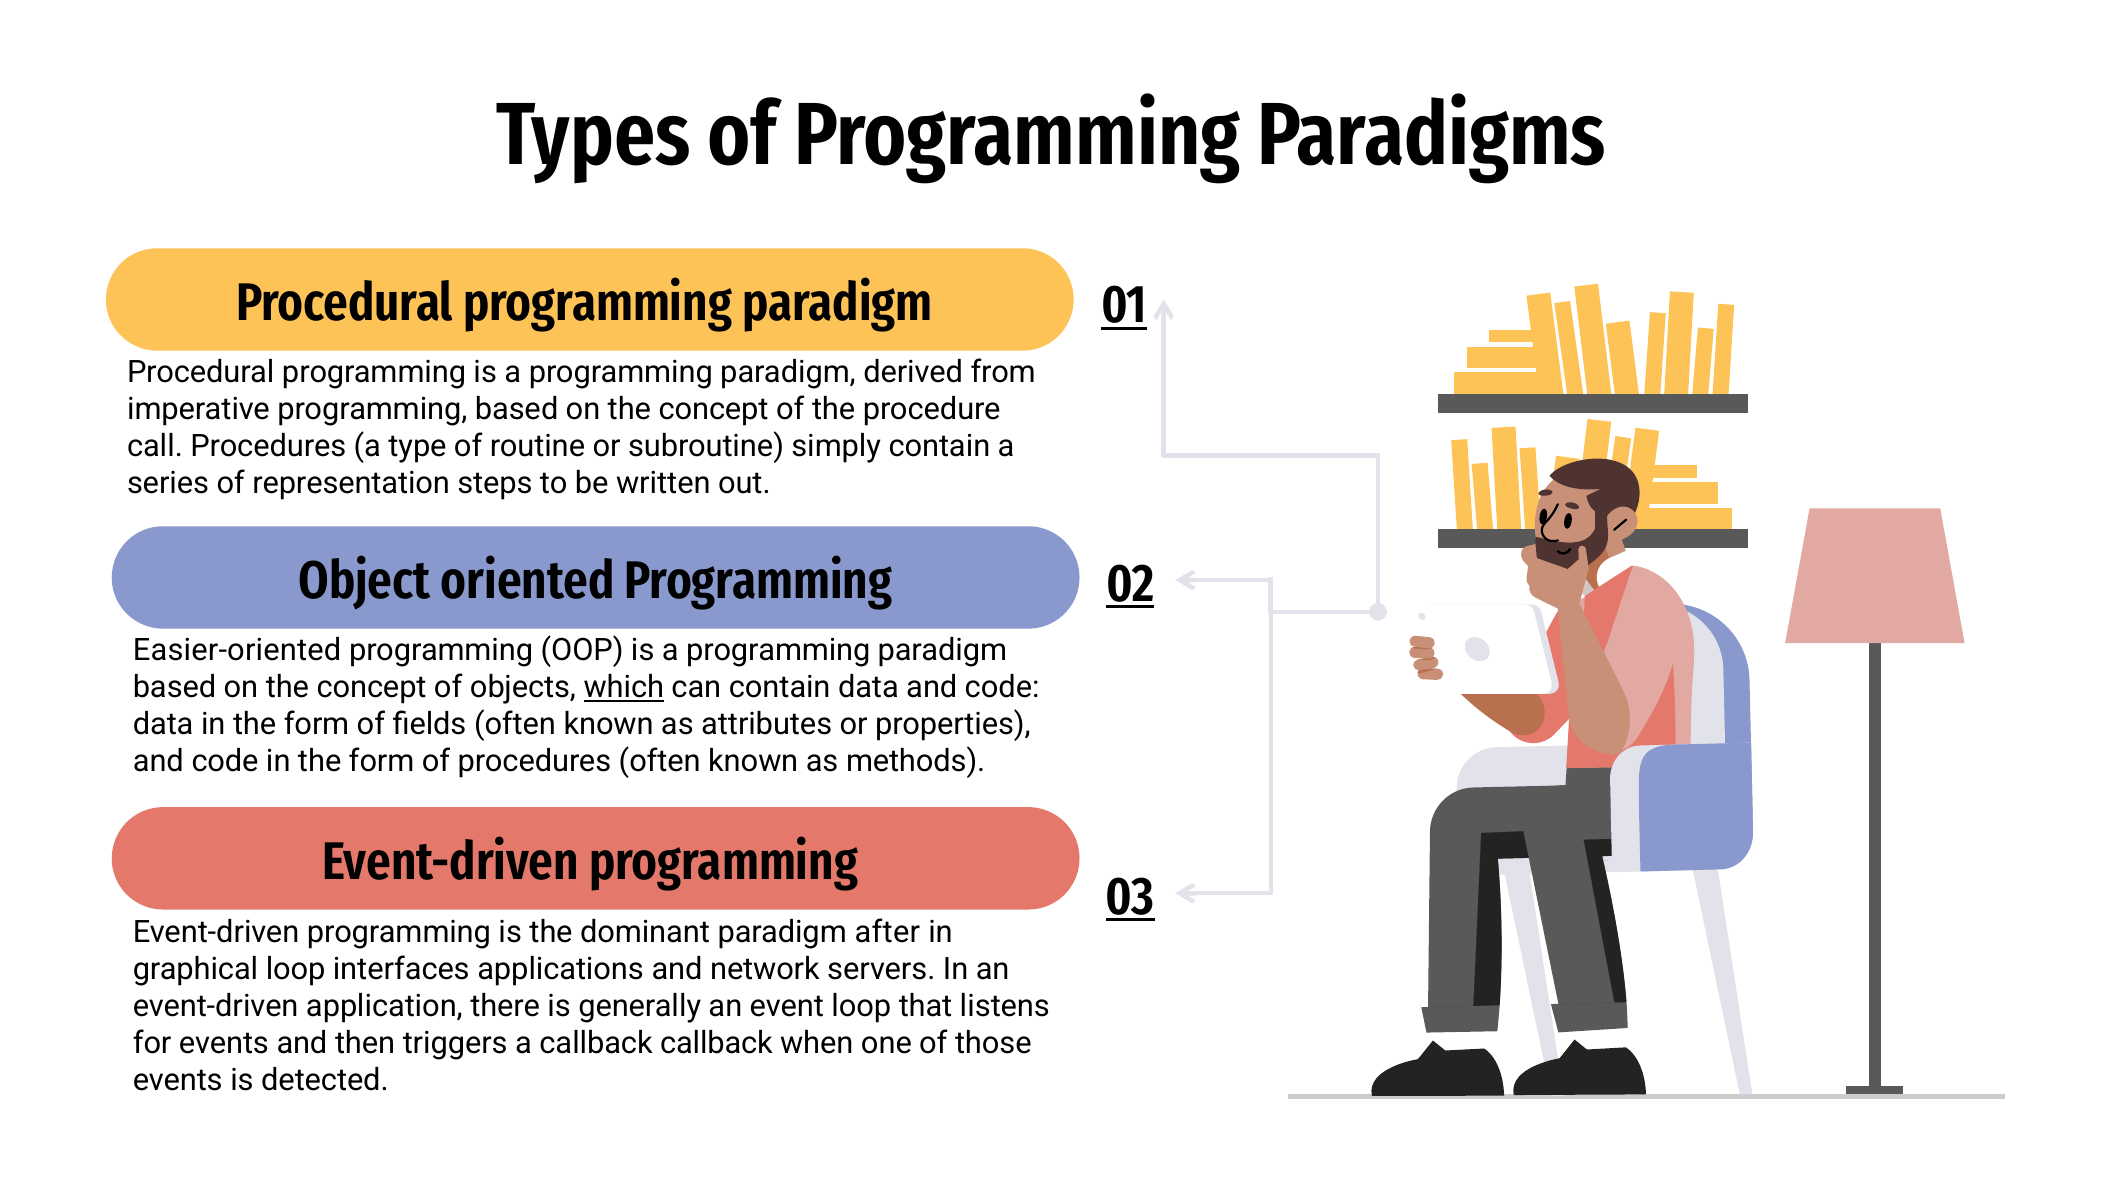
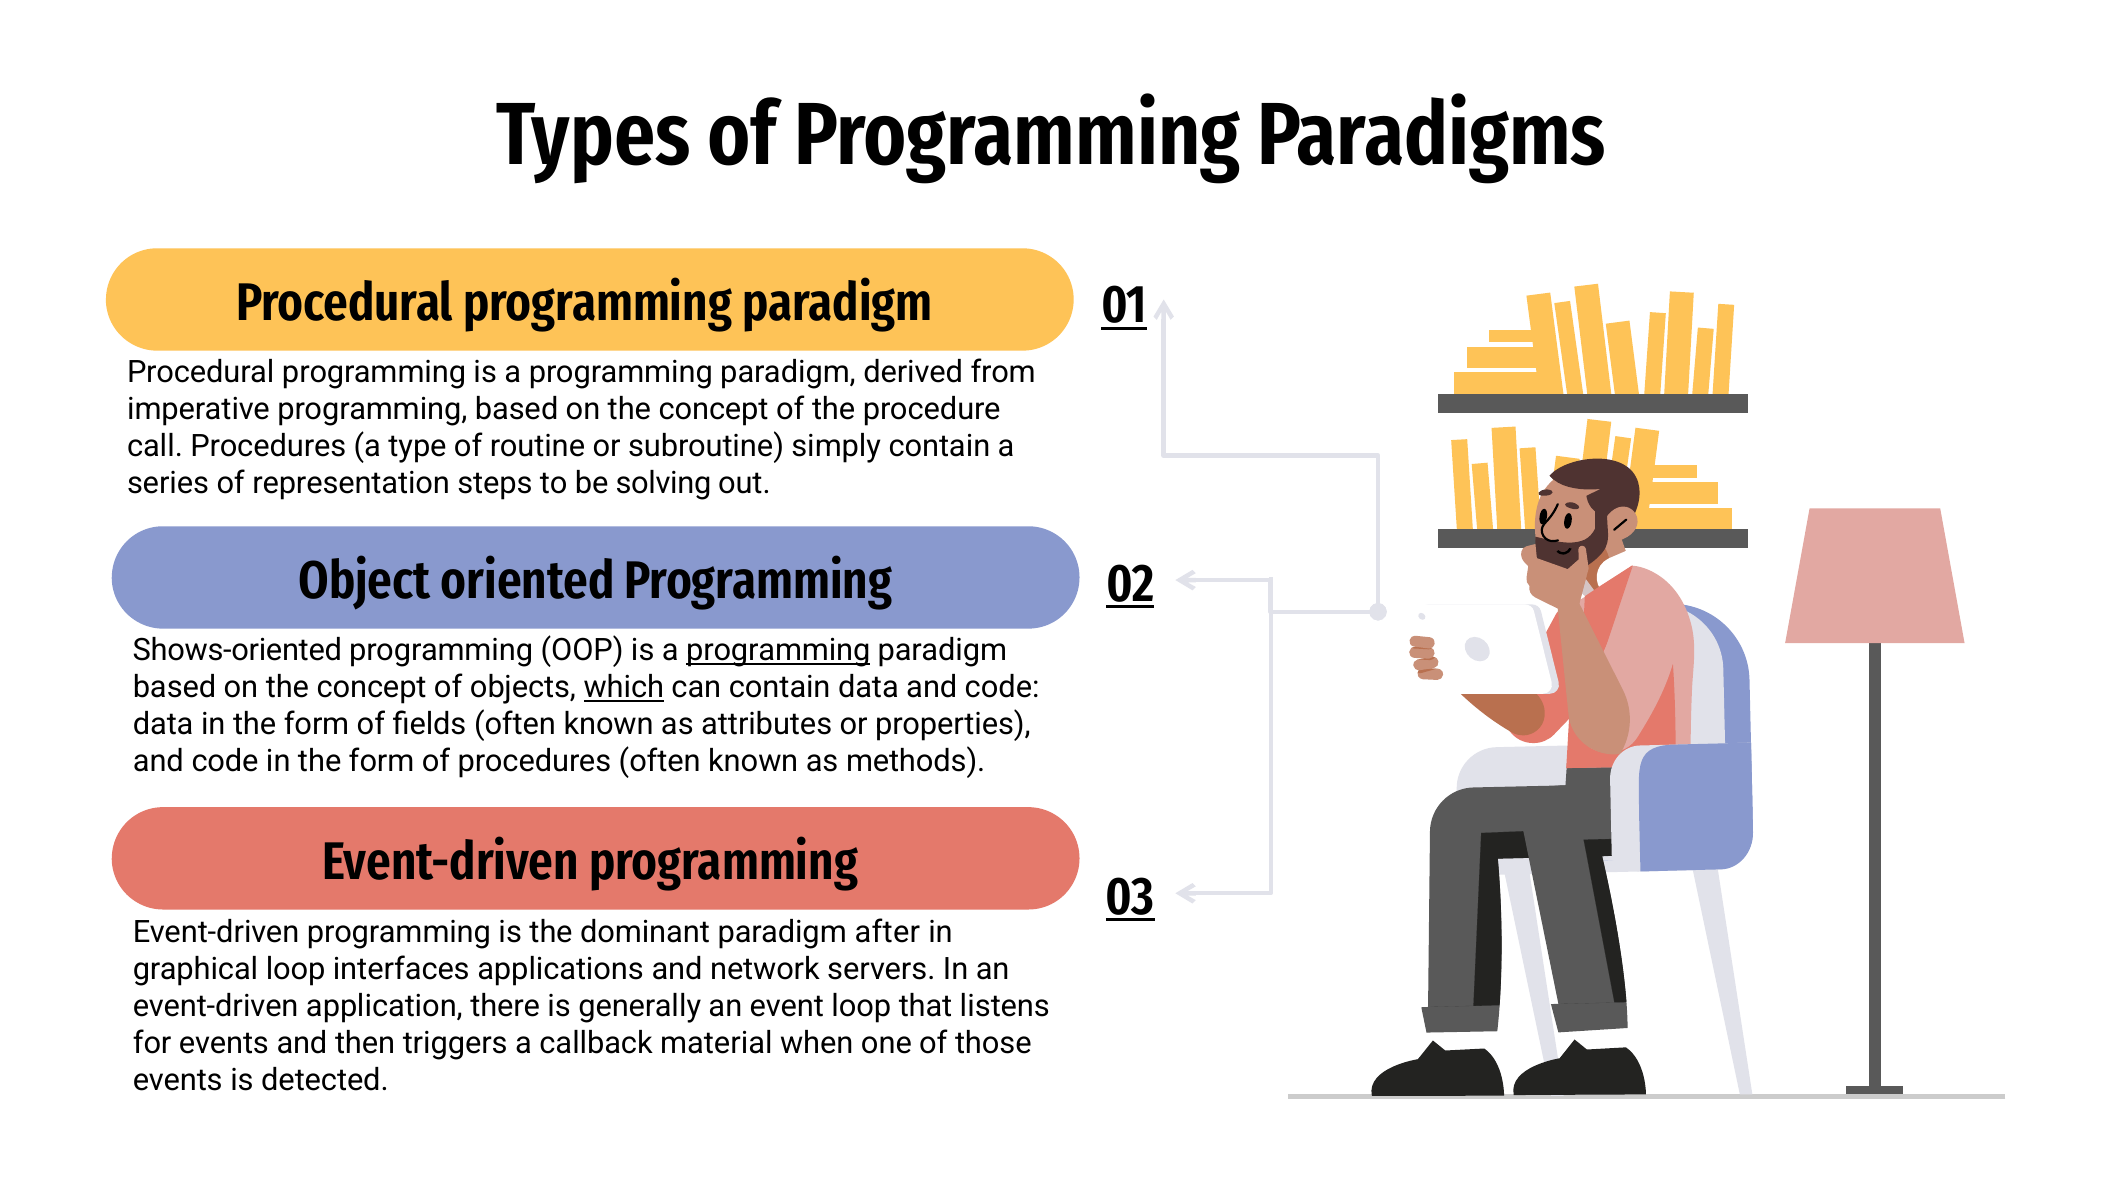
written: written -> solving (663, 483)
Easier-oriented: Easier-oriented -> Shows-oriented (237, 651)
programming underline: none -> present (778, 651)
callback callback: callback -> material (716, 1044)
